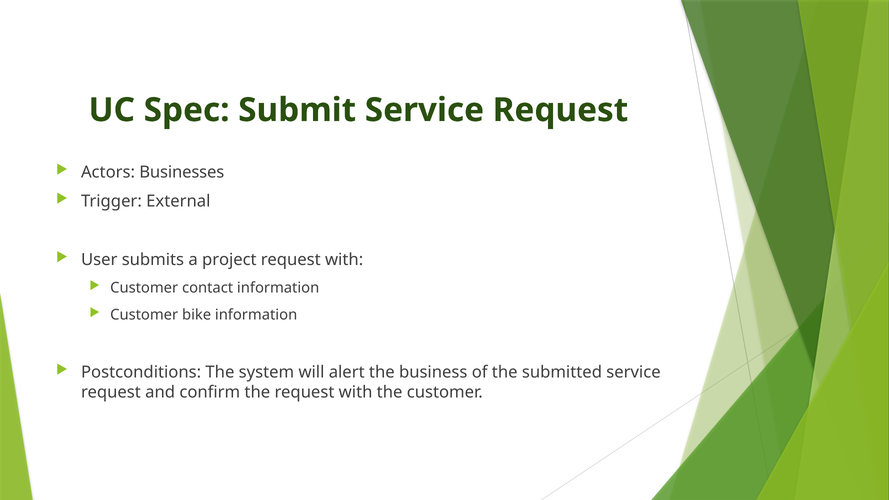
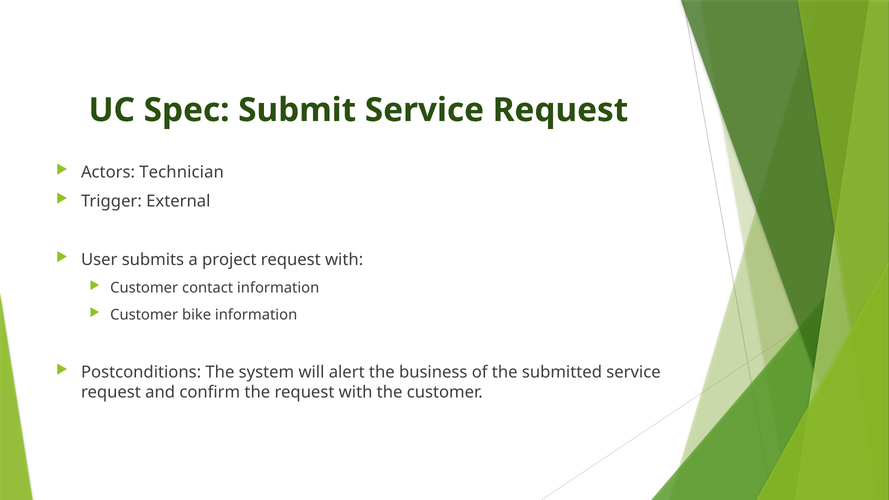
Businesses: Businesses -> Technician (182, 172)
